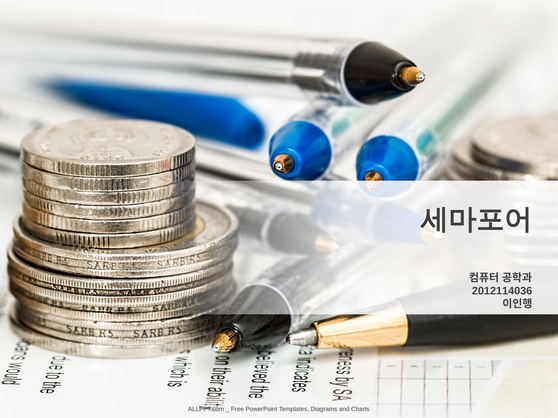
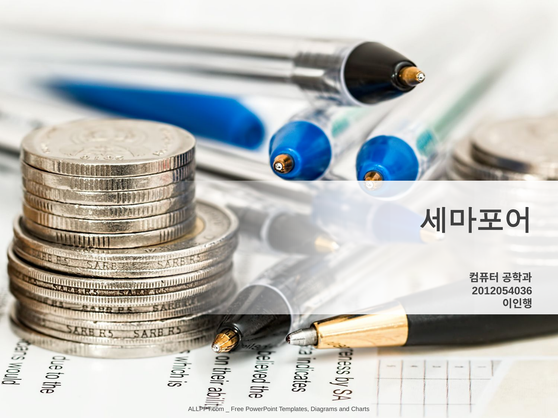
2012114036: 2012114036 -> 2012054036 (502, 291)
